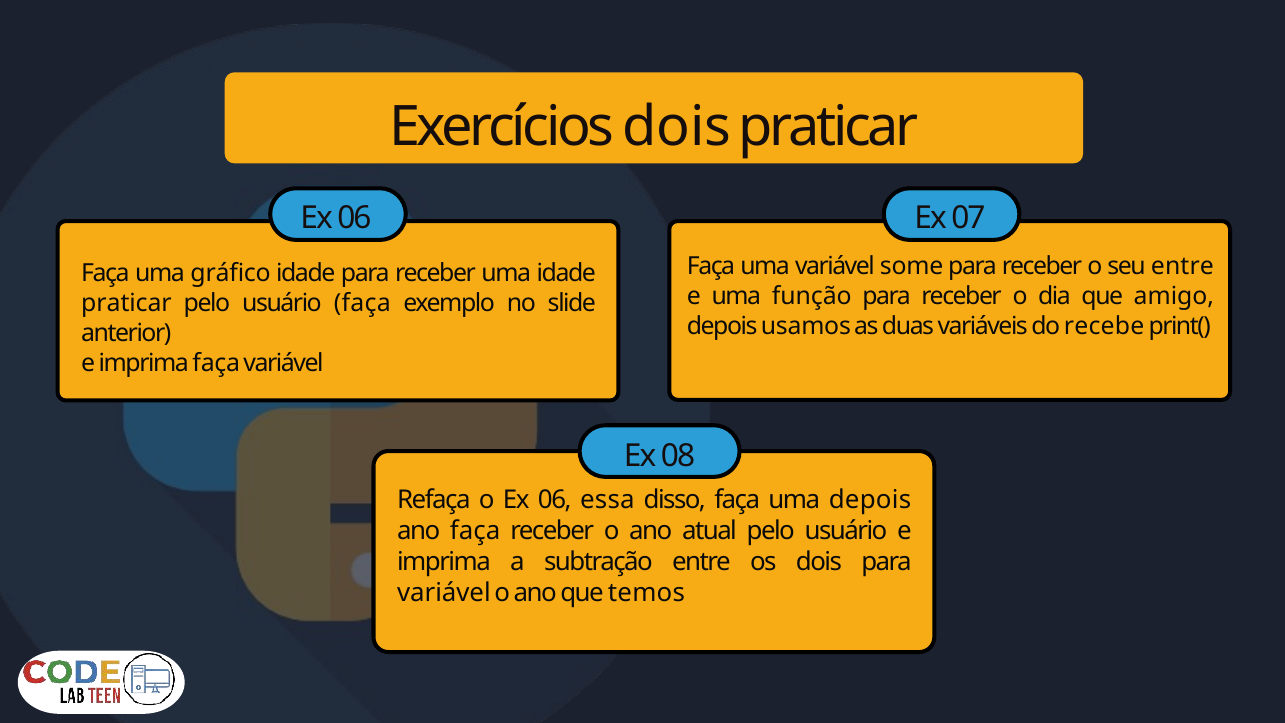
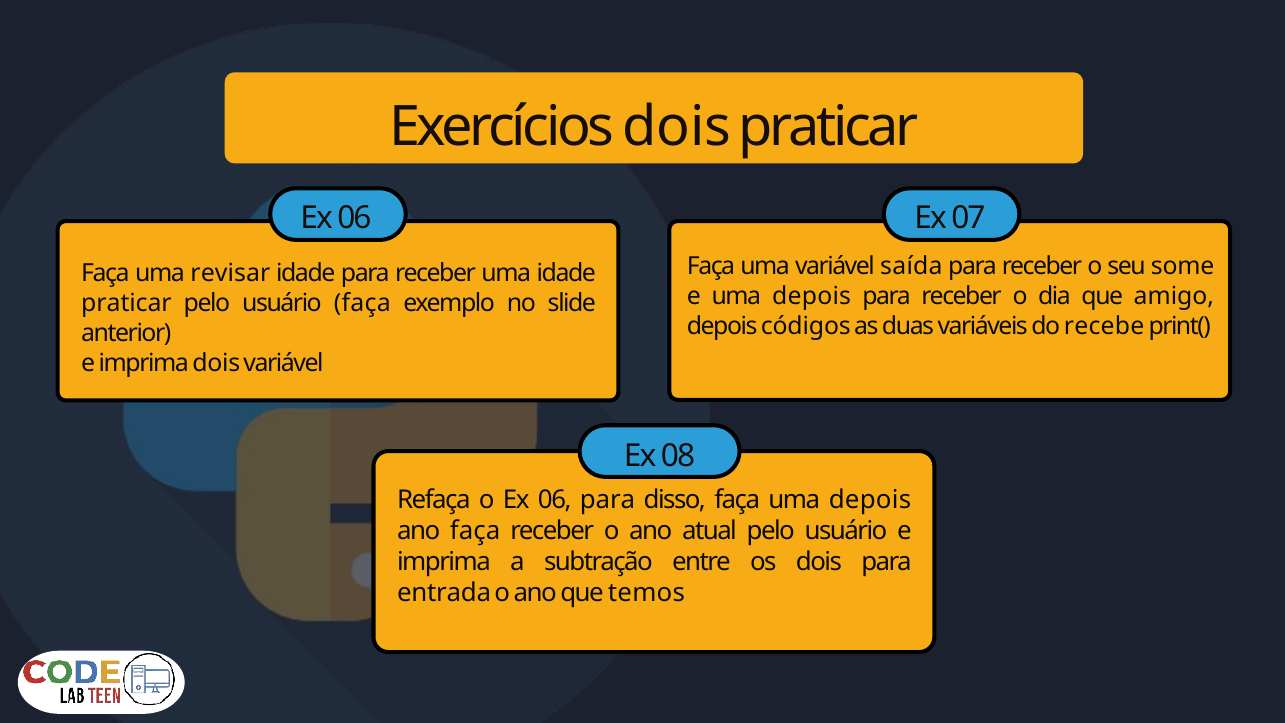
some: some -> saída (911, 266)
seu entre: entre -> some (1183, 266)
gráfico: gráfico -> revisar (230, 274)
e uma função: função -> depois (812, 296)
usamos: usamos -> códigos (806, 326)
imprima faça: faça -> dois (216, 364)
06 essa: essa -> para (608, 500)
variável: variável -> entrada (444, 593)
